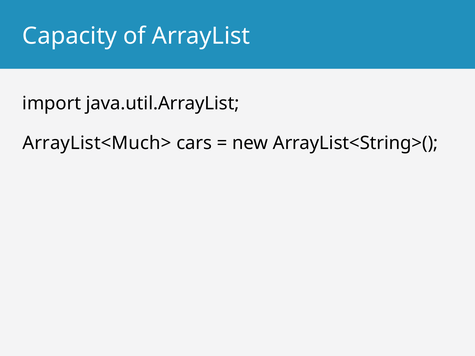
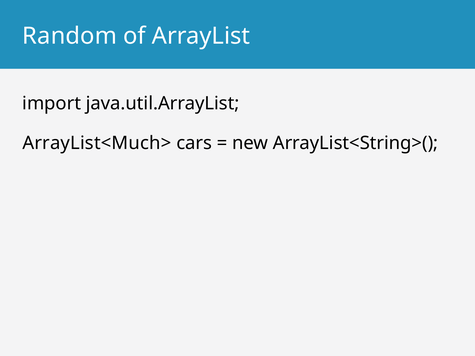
Capacity: Capacity -> Random (70, 36)
